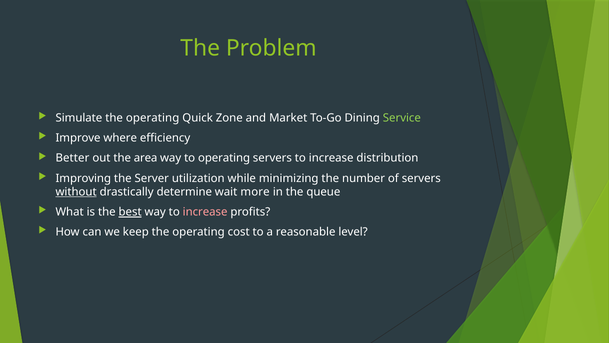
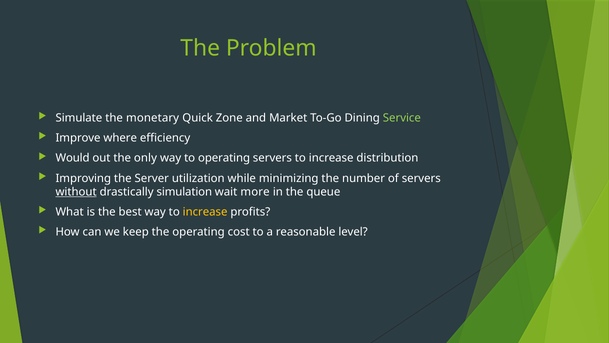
Simulate the operating: operating -> monetary (153, 118)
Better: Better -> Would (73, 158)
area: area -> only (145, 158)
determine: determine -> simulation (184, 192)
best underline: present -> none (130, 212)
increase colour: pink -> yellow (205, 212)
